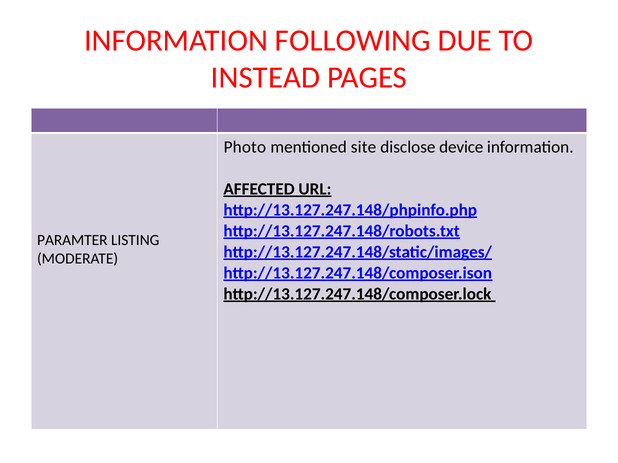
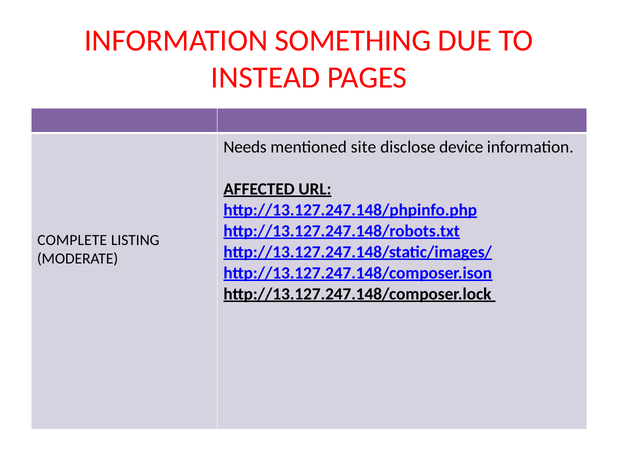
FOLLOWING: FOLLOWING -> SOMETHING (353, 41)
Photo: Photo -> Needs (245, 147)
PARAMTER: PARAMTER -> COMPLETE (72, 240)
